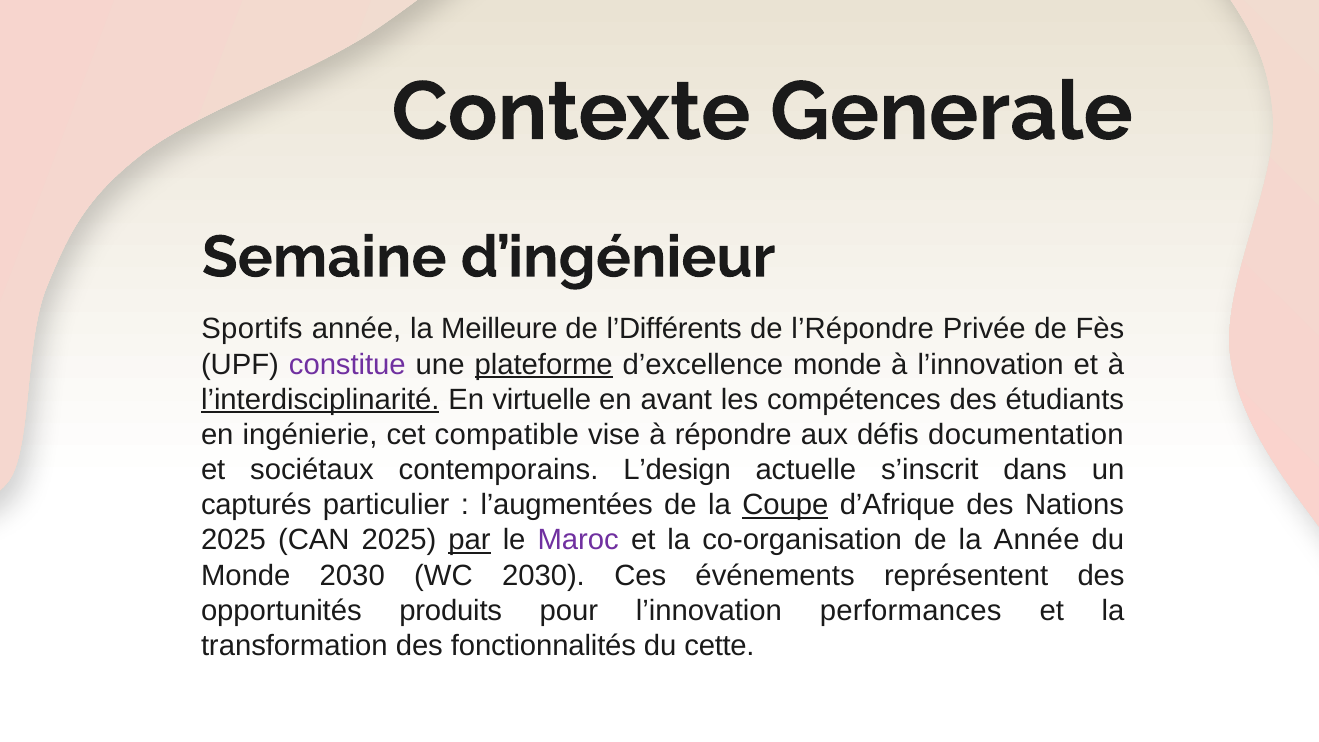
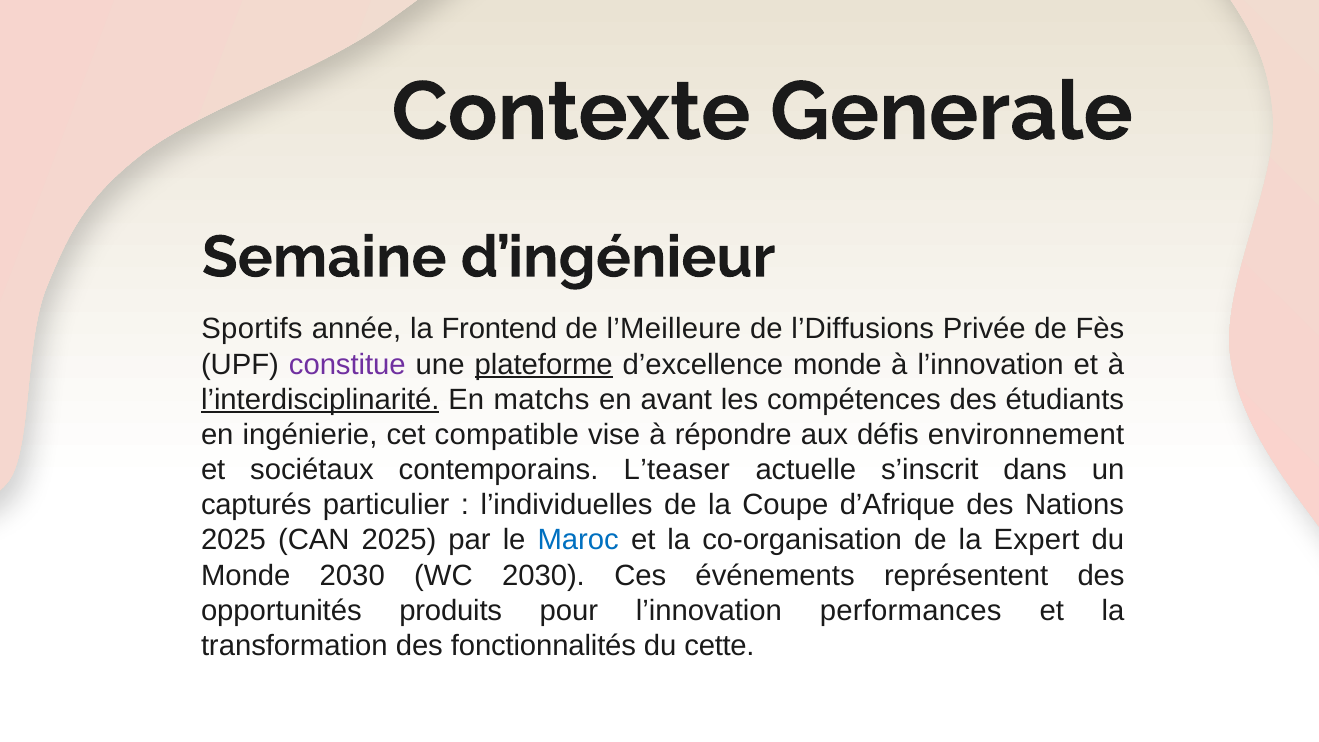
Meilleure: Meilleure -> Frontend (499, 329)
l’Différents: l’Différents -> l’Meilleure (674, 329)
l’Répondre: l’Répondre -> l’Diffusions (863, 329)
virtuelle: virtuelle -> matchs (542, 400)
documentation: documentation -> environnement (1026, 435)
L’design: L’design -> L’teaser (677, 470)
l’augmentées: l’augmentées -> l’individuelles (567, 505)
Coupe underline: present -> none (785, 505)
par underline: present -> none (469, 540)
Maroc colour: purple -> blue (578, 540)
la Année: Année -> Expert (1037, 540)
